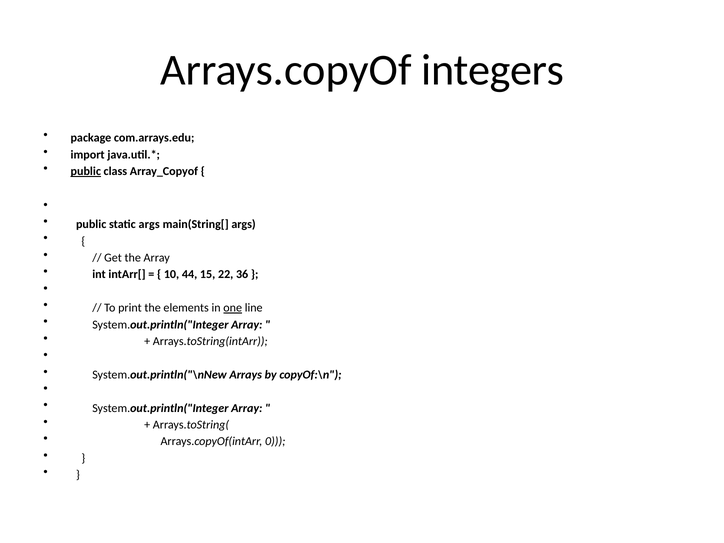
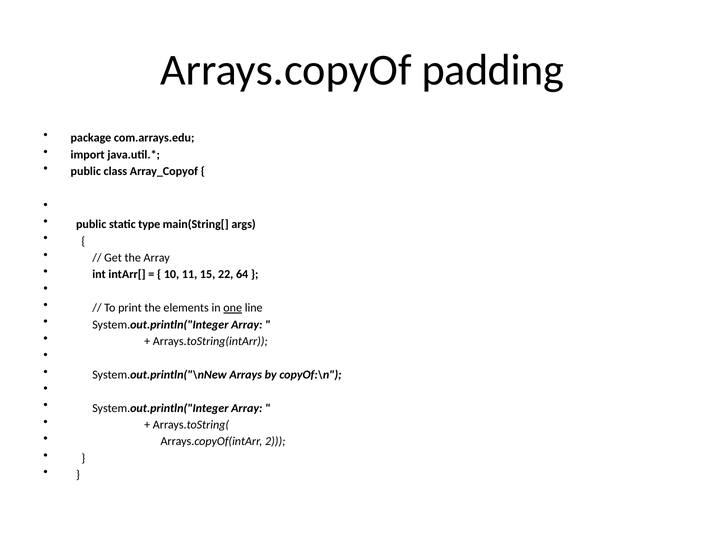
integers: integers -> padding (493, 70)
public underline: present -> none (86, 171)
static args: args -> type (149, 224)
44: 44 -> 11 (190, 274)
36: 36 -> 64 (242, 274)
0: 0 -> 2 (275, 441)
